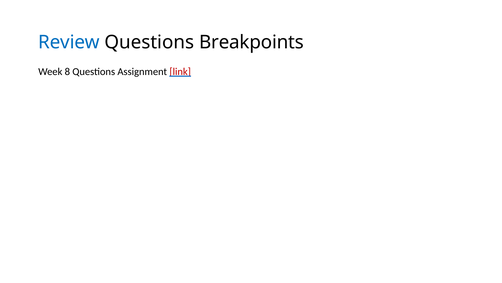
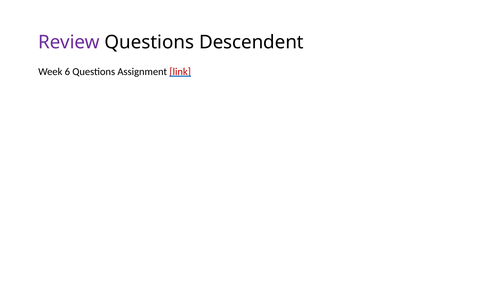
Review colour: blue -> purple (69, 42)
Breakpoints: Breakpoints -> Descendent (251, 42)
8: 8 -> 6 (67, 71)
